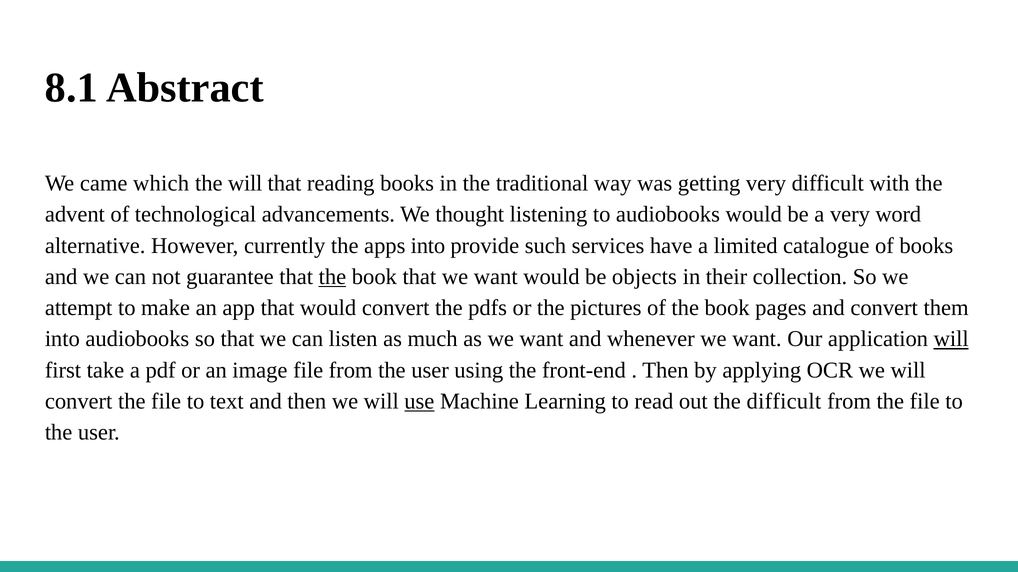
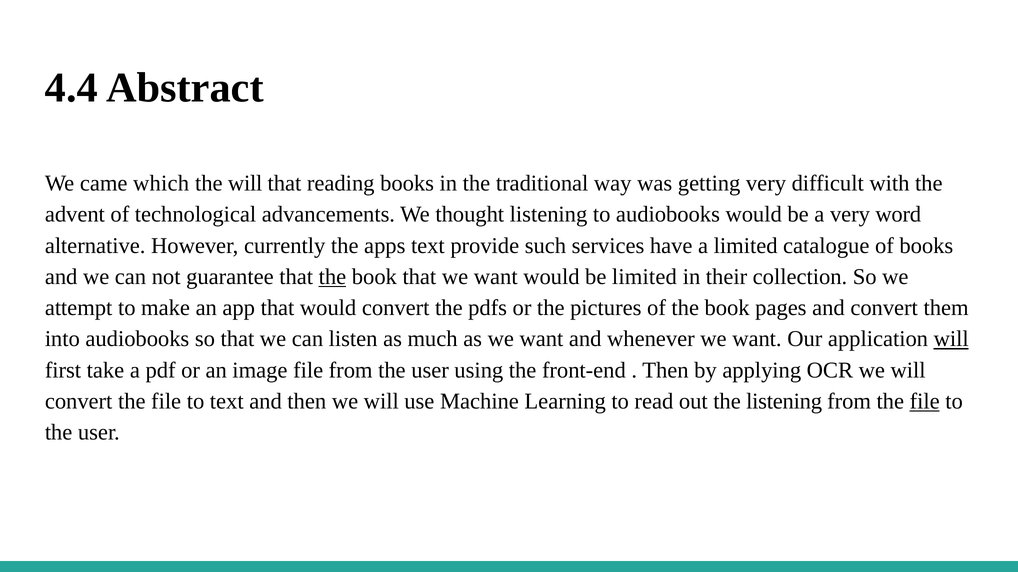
8.1: 8.1 -> 4.4 (71, 88)
apps into: into -> text (428, 246)
be objects: objects -> limited (644, 277)
use underline: present -> none (419, 402)
the difficult: difficult -> listening (784, 402)
file underline: none -> present (925, 402)
